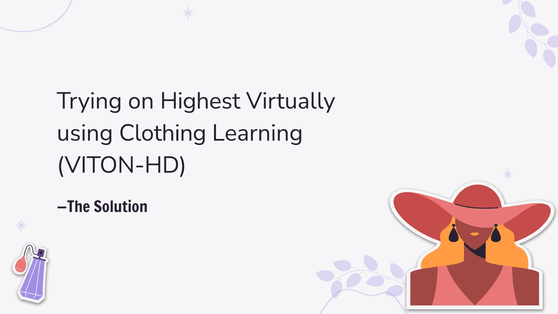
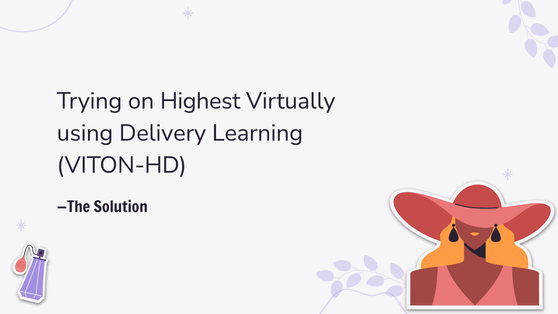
Clothing: Clothing -> Delivery (163, 133)
